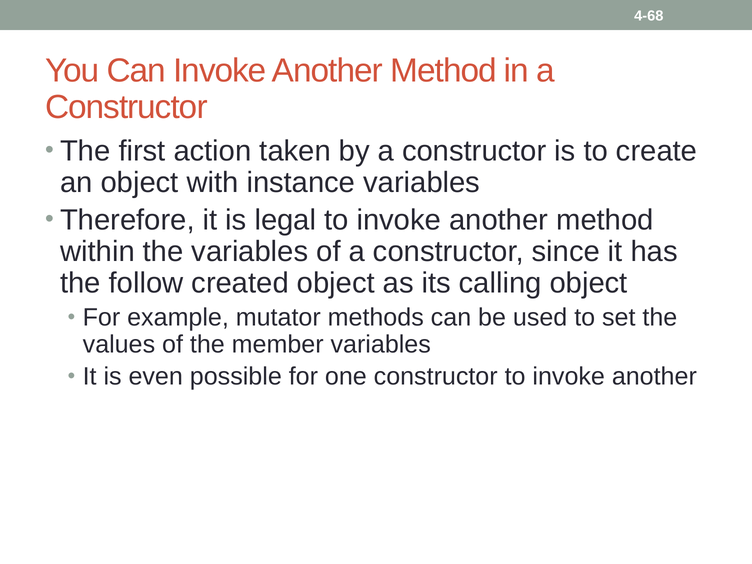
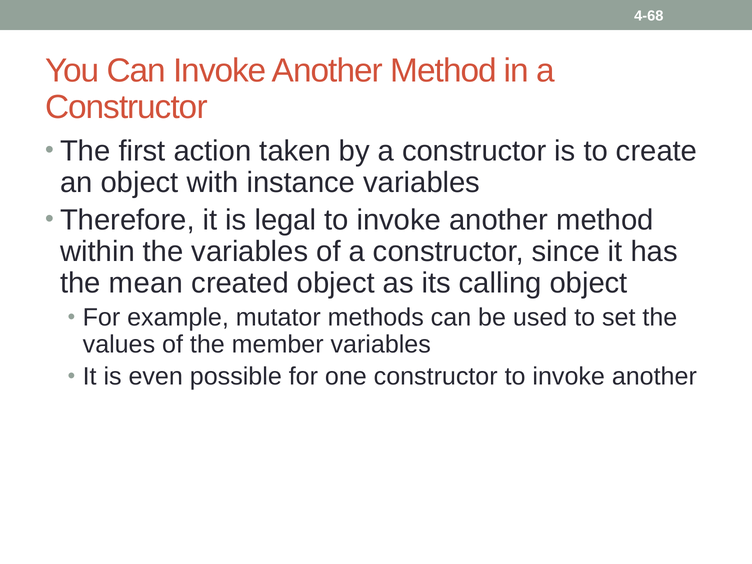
follow: follow -> mean (146, 283)
